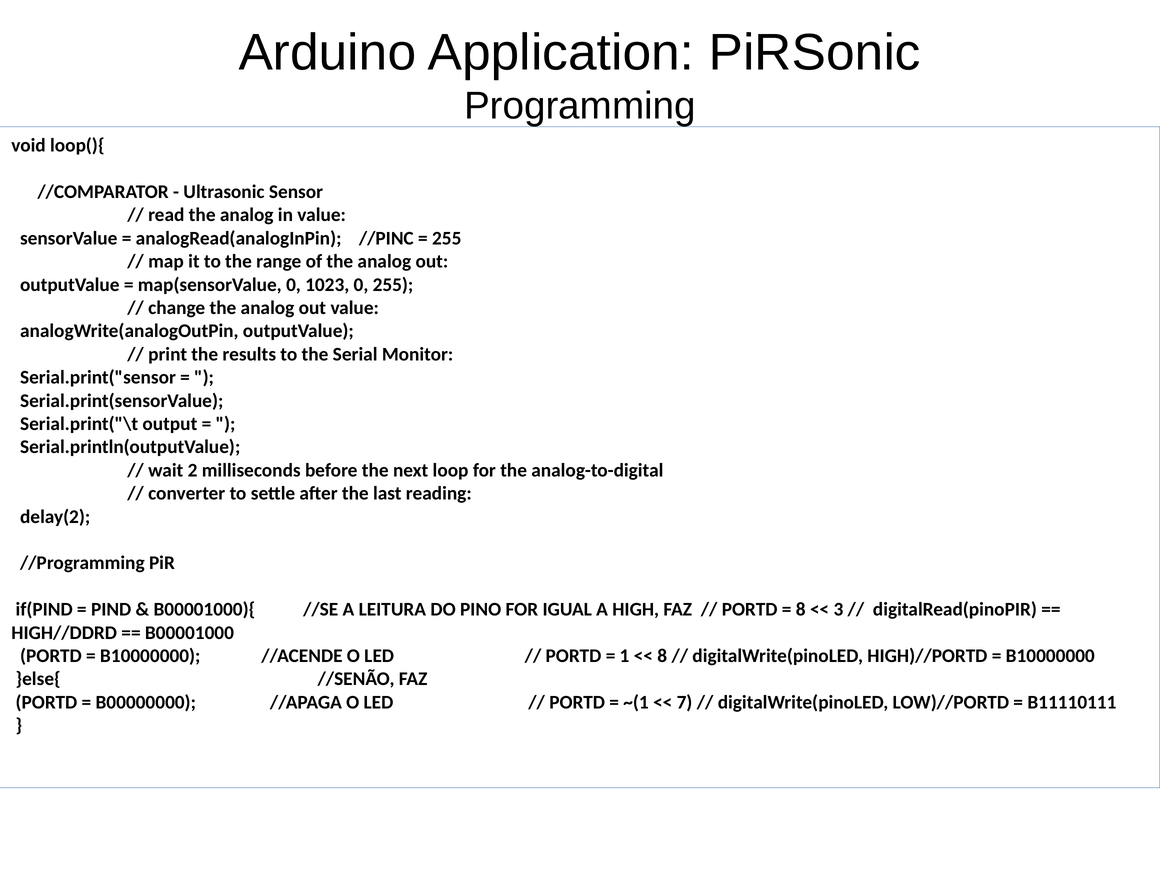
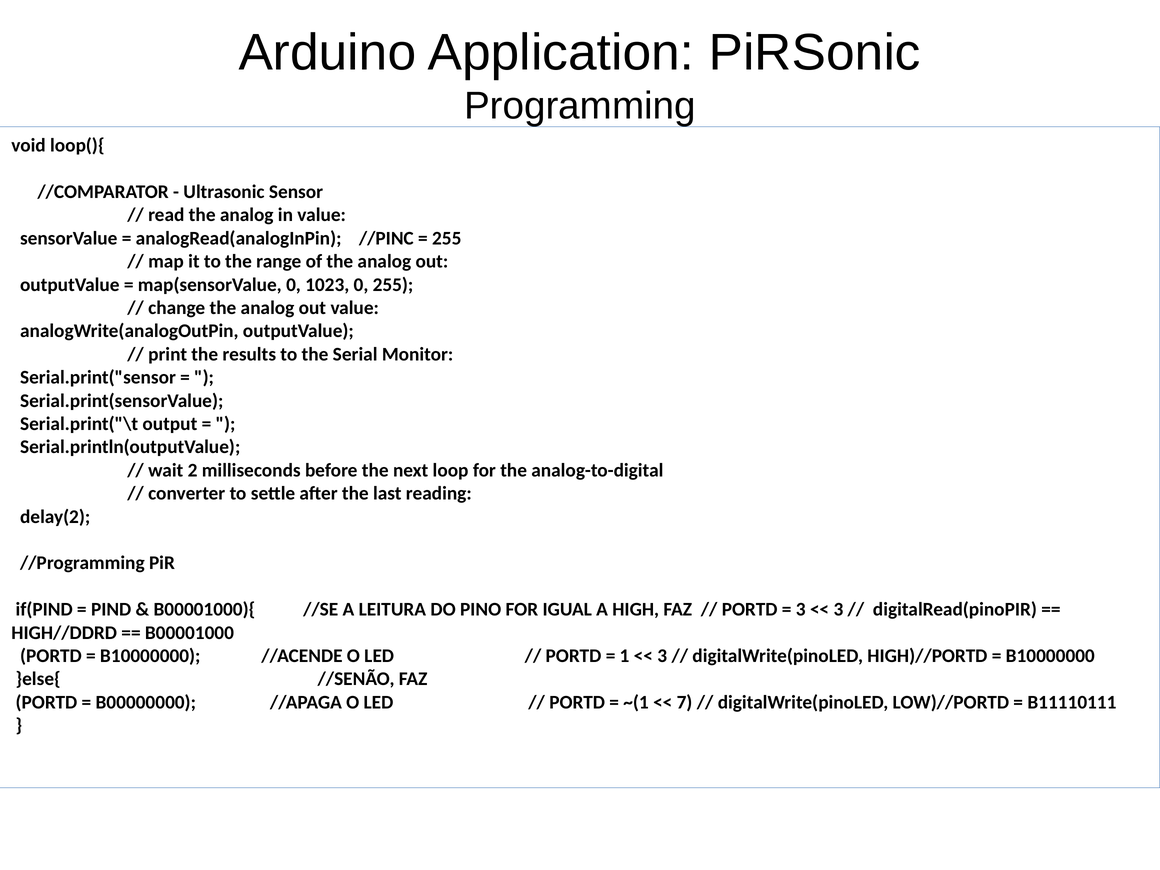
8: 8 -> 3 (801, 609)
8: 8 -> 3 (662, 656)
